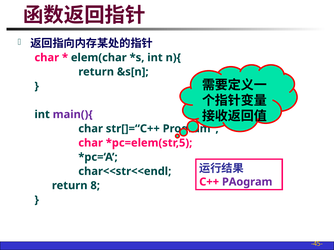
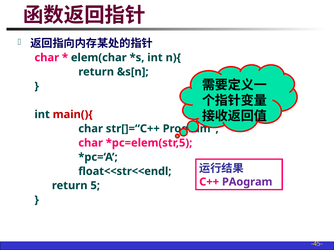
main(){ colour: purple -> red (73, 115)
char<<str<<endl: char<<str<<endl -> float<<str<<endl (125, 172)
8: 8 -> 5 (95, 186)
